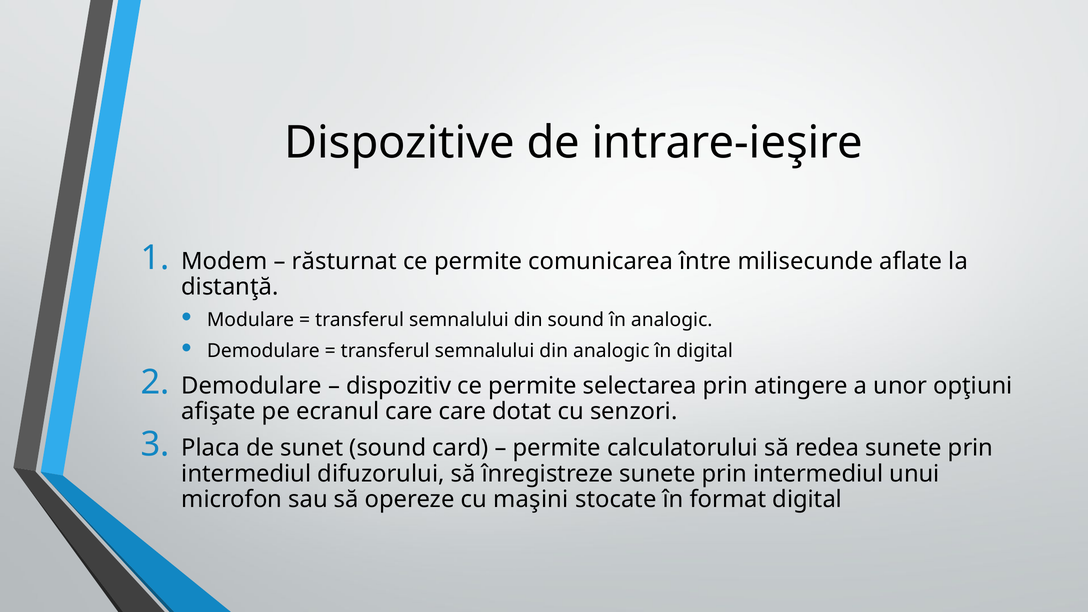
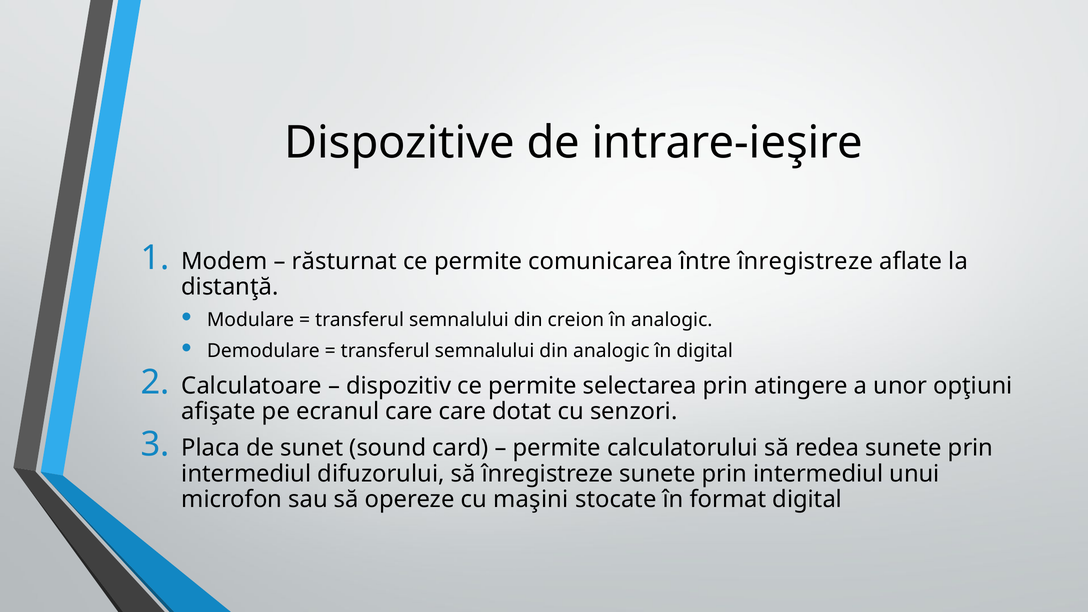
între milisecunde: milisecunde -> înregistreze (805, 261)
din sound: sound -> creion (576, 320)
Demodulare: Demodulare -> Calculatoare (252, 386)
